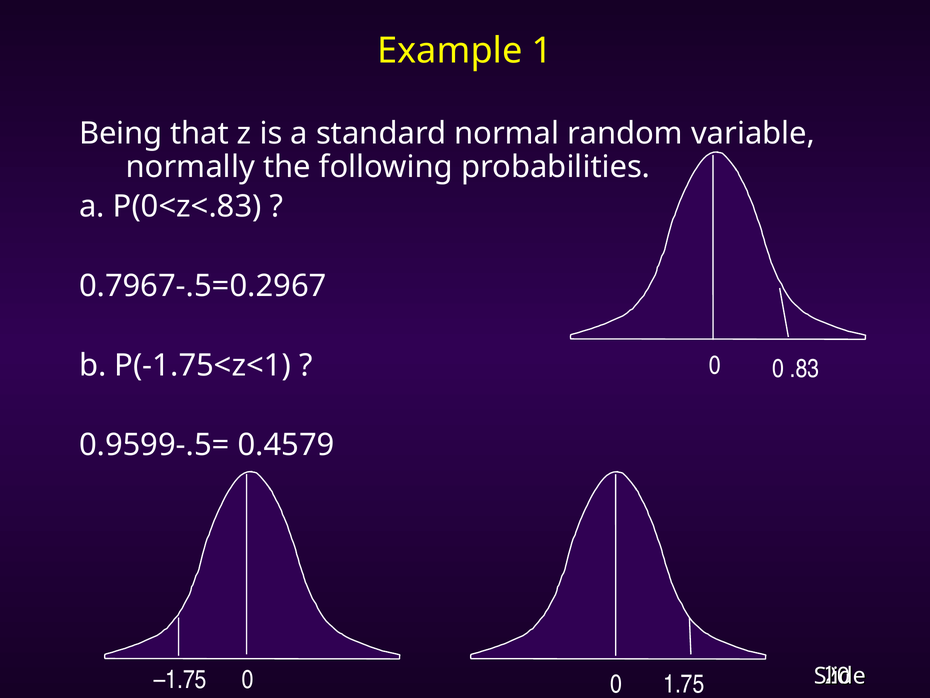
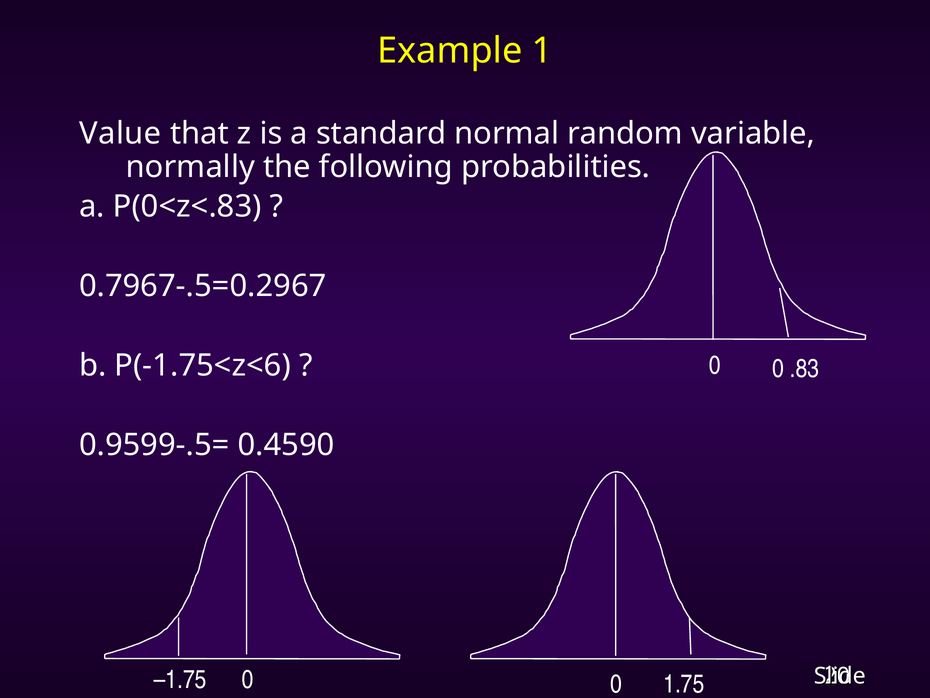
Being: Being -> Value (120, 133)
P(-1.75<z<1: P(-1.75<z<1 -> P(-1.75<z<6 (203, 365)
0.4579: 0.4579 -> 0.4590 (286, 444)
